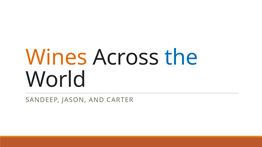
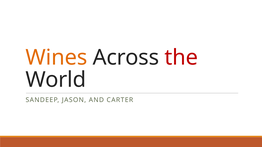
the colour: blue -> red (181, 58)
